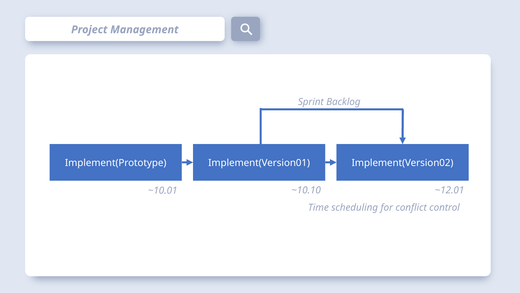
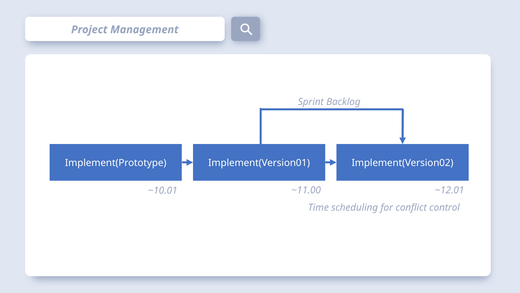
~10.10: ~10.10 -> ~11.00 (306, 190)
